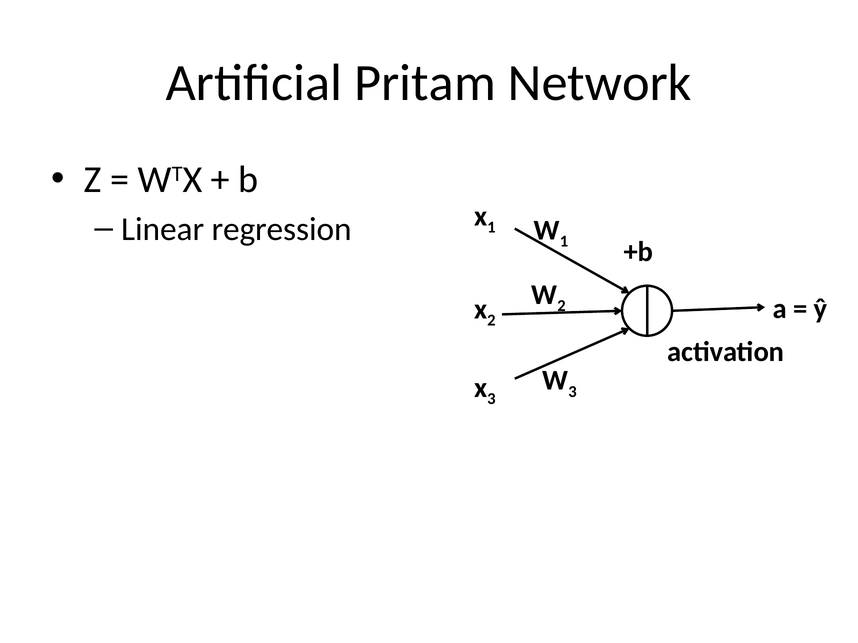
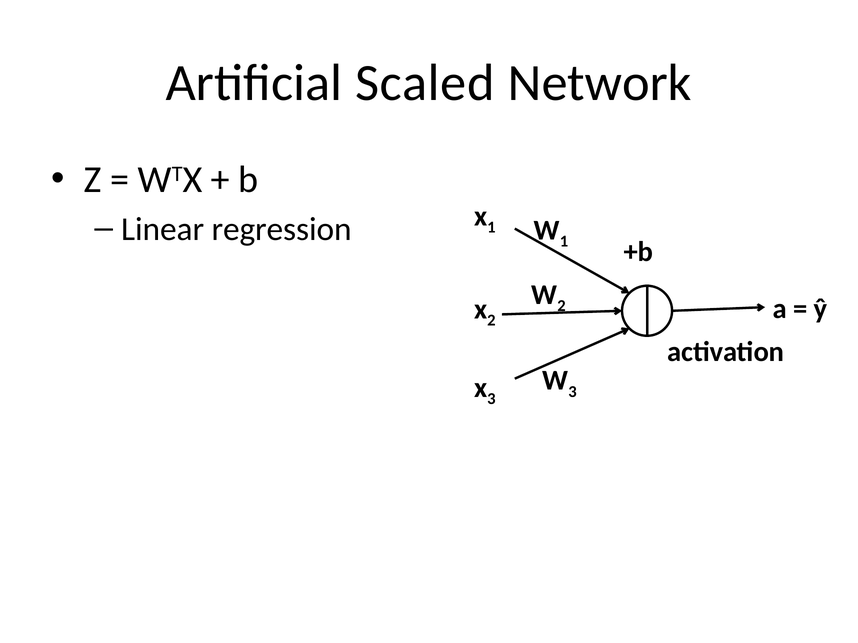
Pritam: Pritam -> Scaled (425, 83)
